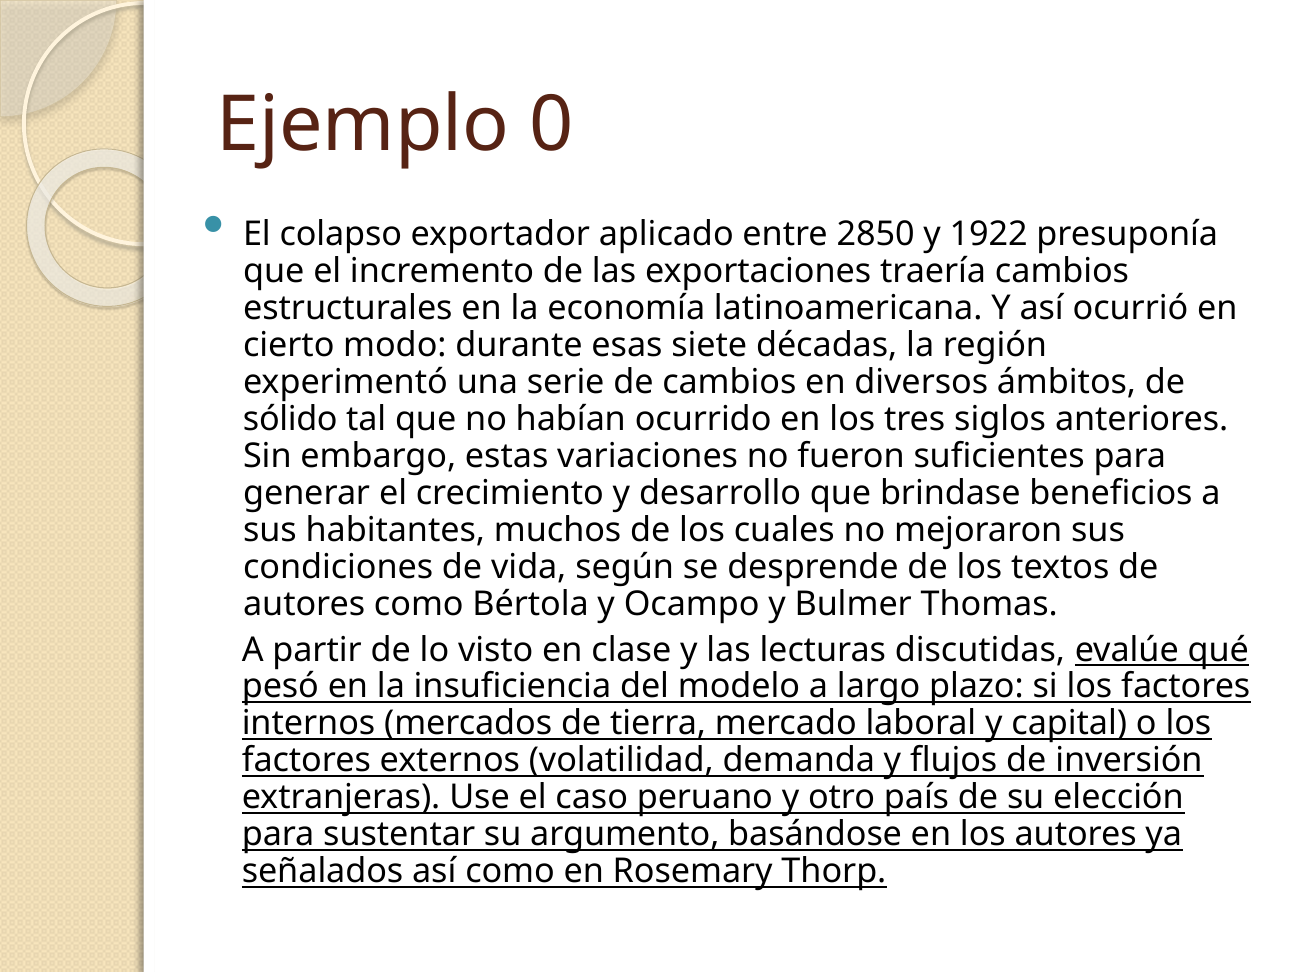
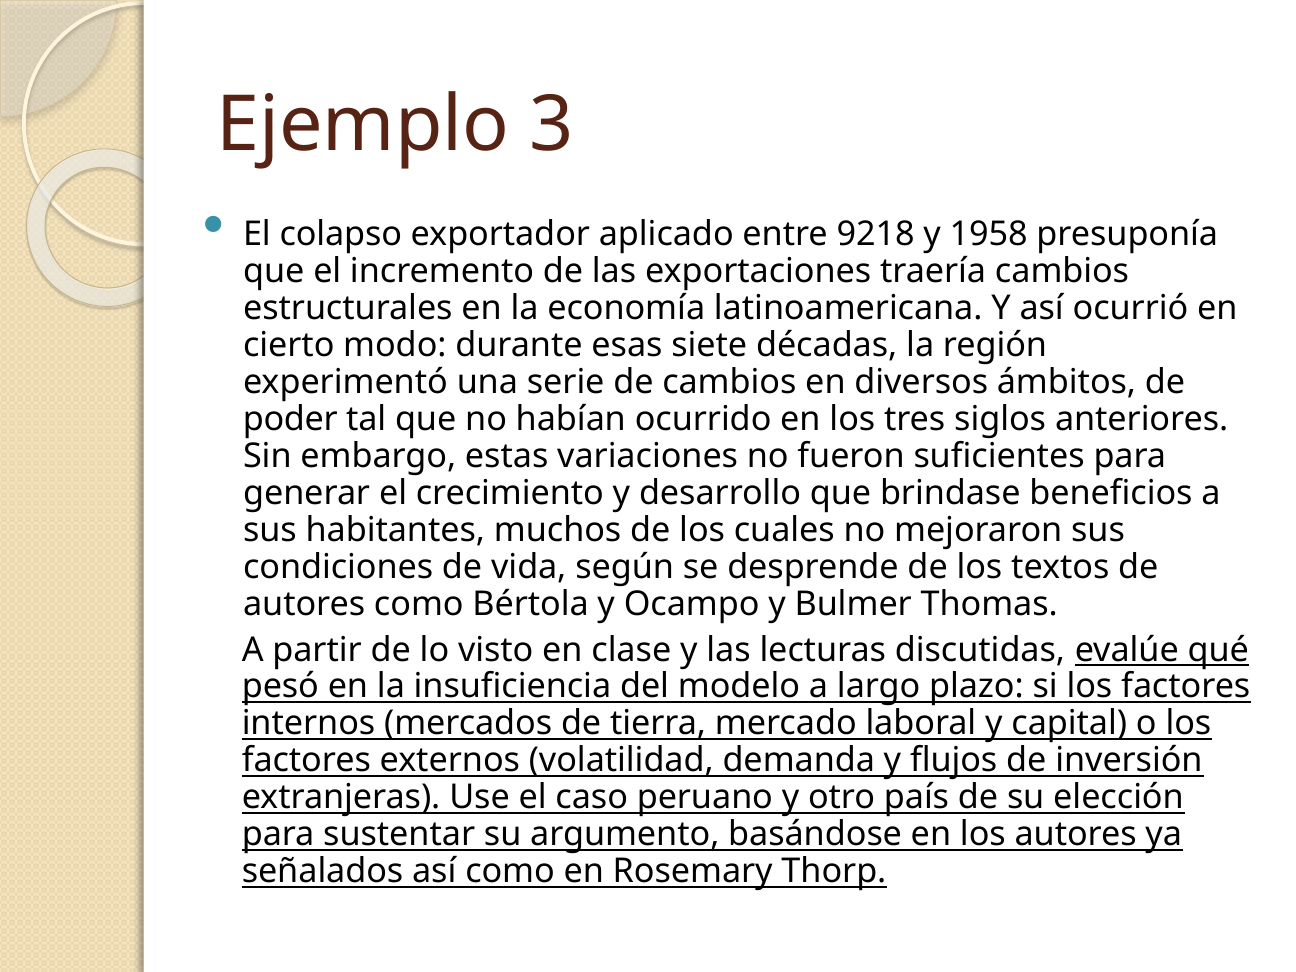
0: 0 -> 3 (551, 125)
2850: 2850 -> 9218 (876, 234)
1922: 1922 -> 1958 (989, 234)
sólido: sólido -> poder (290, 419)
